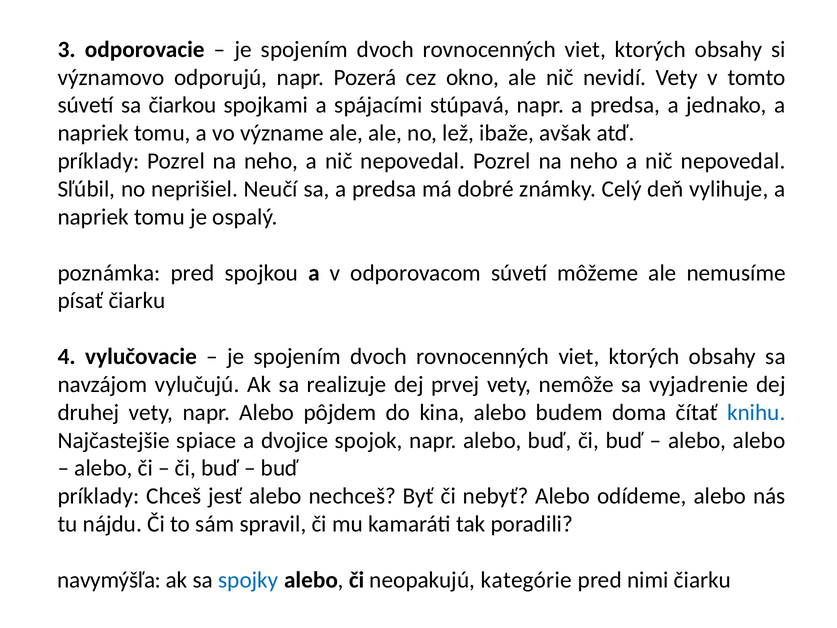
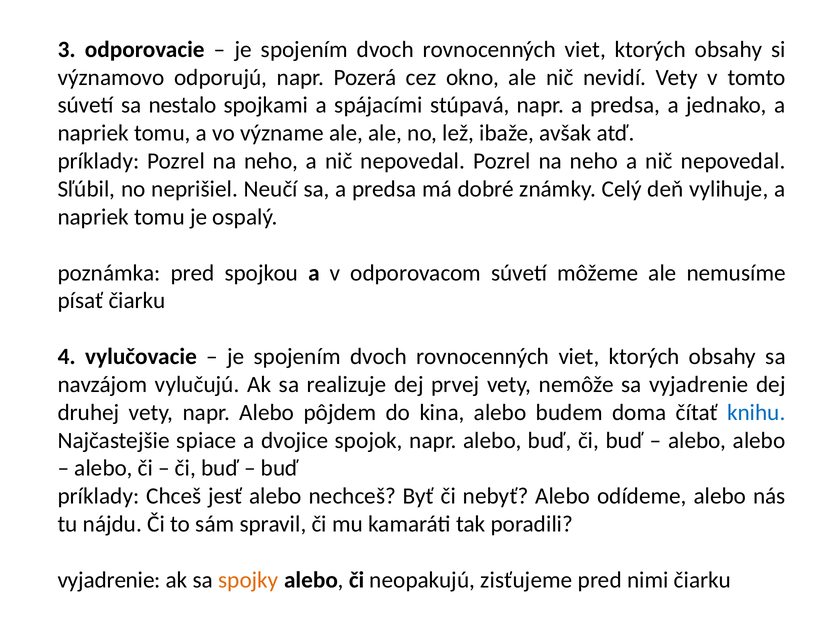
čiarkou: čiarkou -> nestalo (183, 105)
navymýšľa: navymýšľa -> vyjadrenie (109, 580)
spojky colour: blue -> orange (248, 580)
kategórie: kategórie -> zisťujeme (526, 580)
